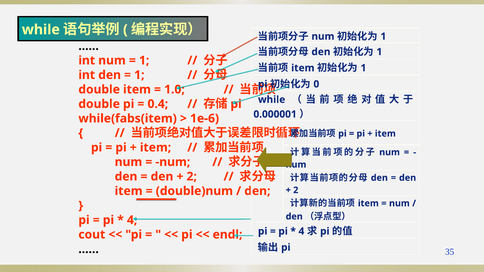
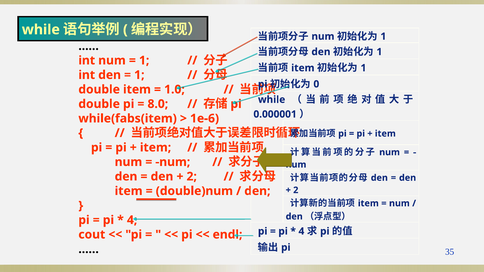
0.4: 0.4 -> 8.0 (158, 104)
